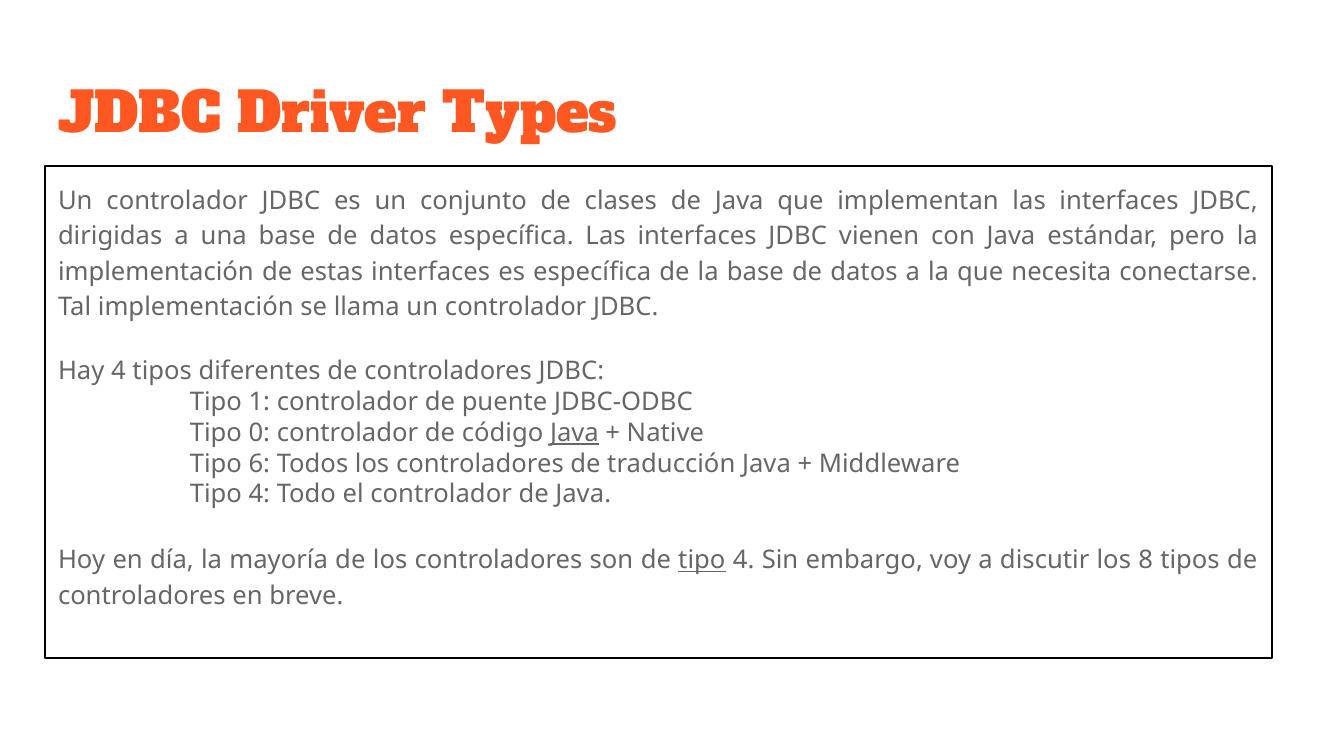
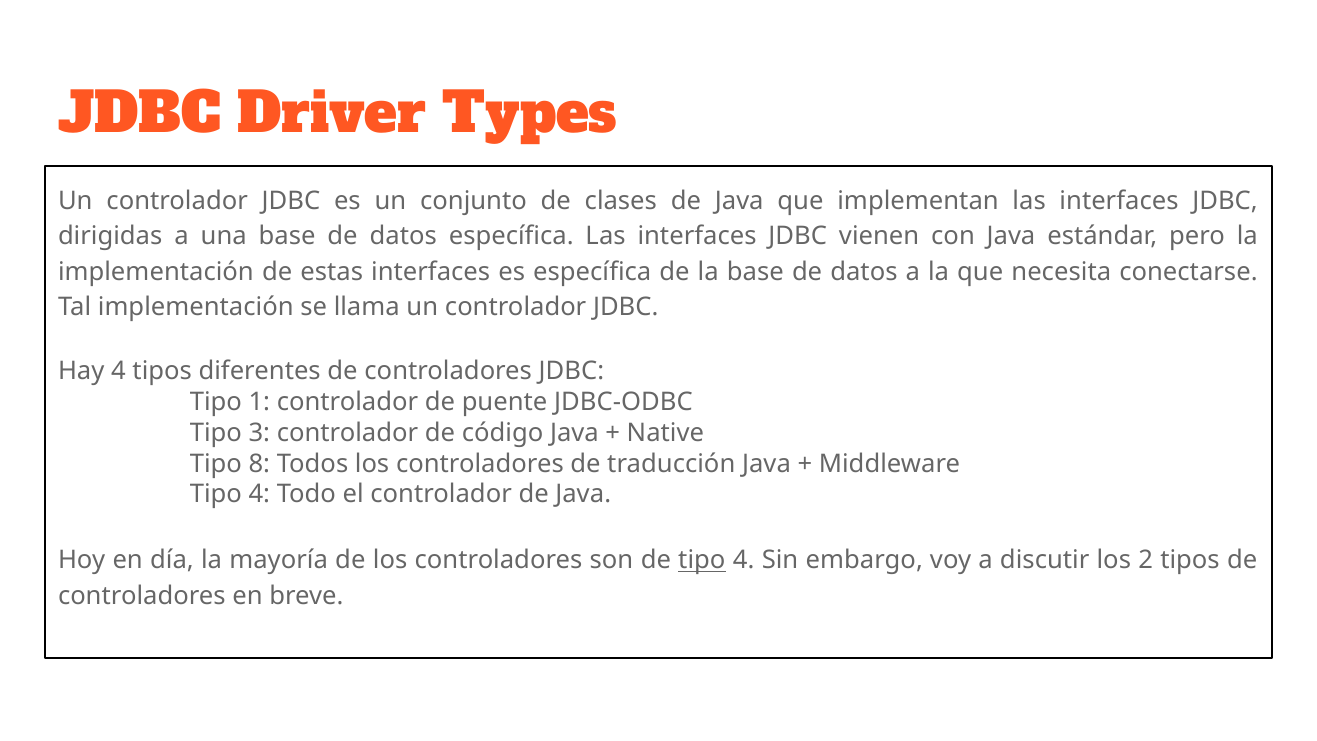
0: 0 -> 3 (259, 433)
Java underline: present -> none (574, 433)
6: 6 -> 8 (259, 464)
8: 8 -> 2 (1146, 560)
